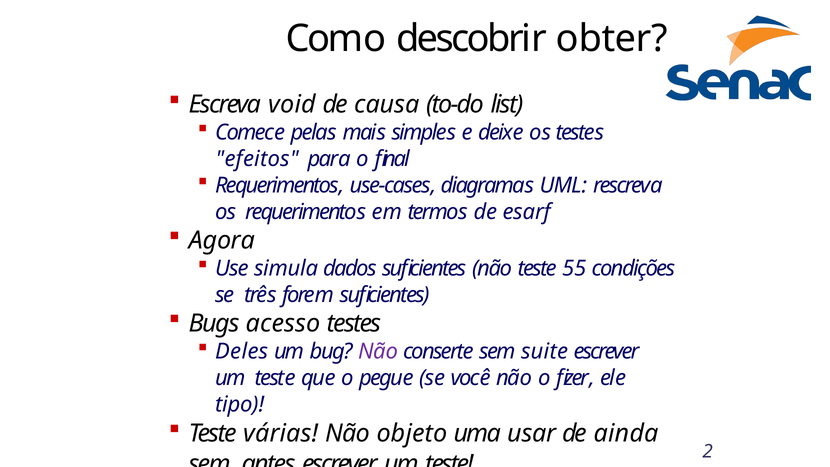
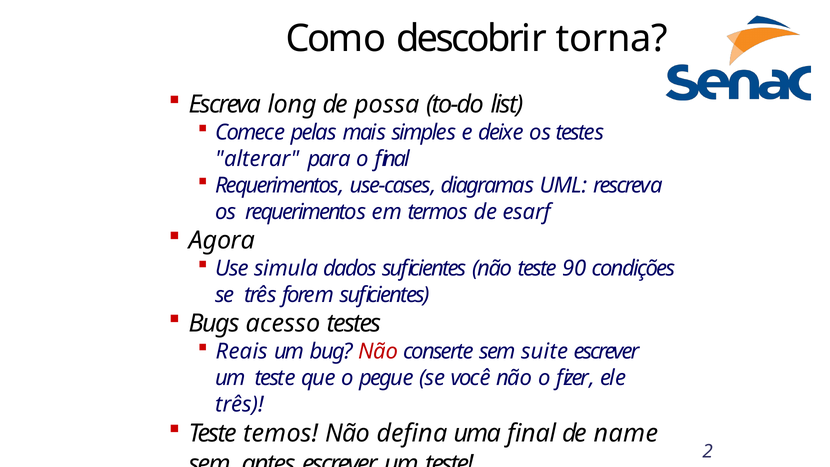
obter: obter -> torna (612, 39)
void: void -> long (292, 104)
causa: causa -> possa (387, 104)
efeitos: efeitos -> alterar (257, 159)
55: 55 -> 90 (574, 268)
Deles: Deles -> Reais (242, 351)
Não colour: purple -> red (378, 351)
tipo: tipo -> três (240, 404)
várias: várias -> temos (281, 434)
objeto: objeto -> defina (412, 434)
uma usar: usar -> final (532, 434)
ainda: ainda -> name (626, 434)
